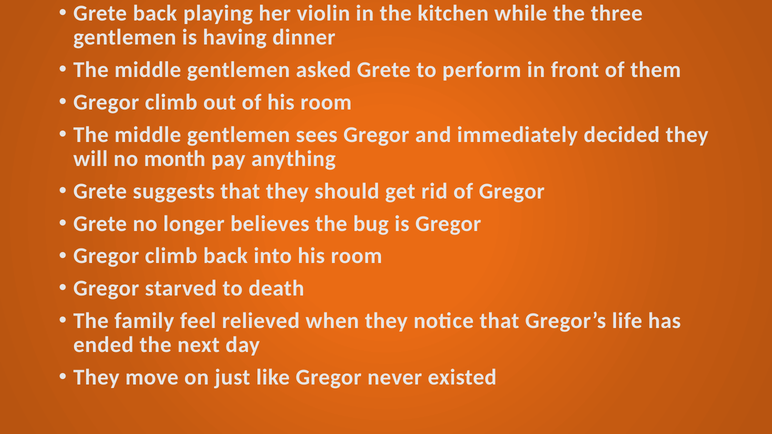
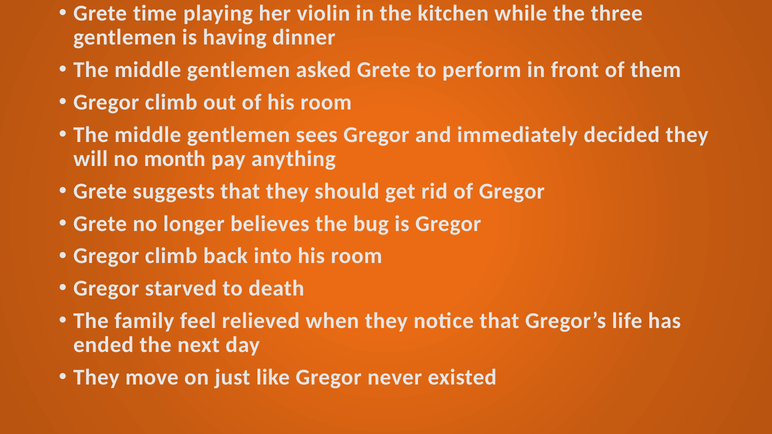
Grete back: back -> time (155, 13)
